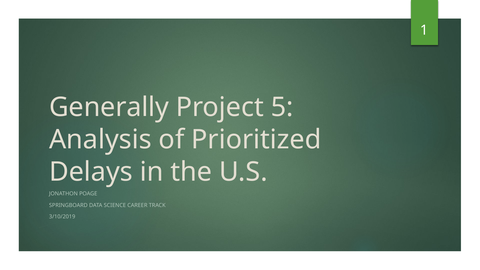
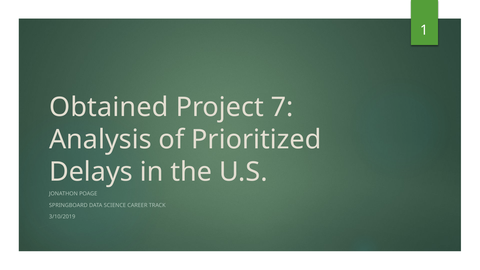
Generally: Generally -> Obtained (109, 107)
5: 5 -> 7 (282, 107)
